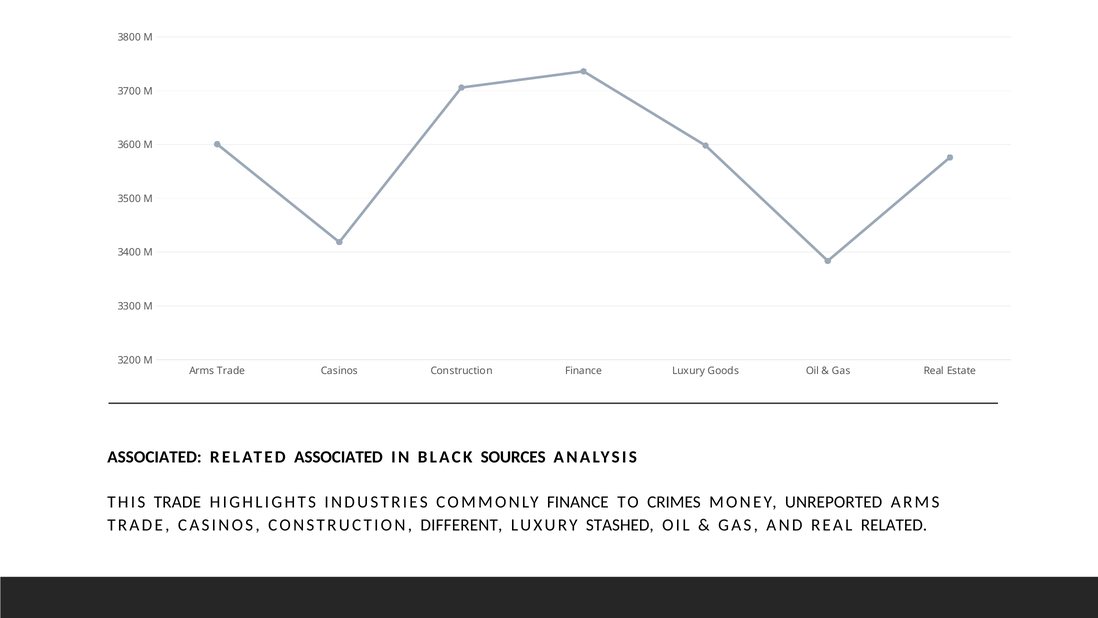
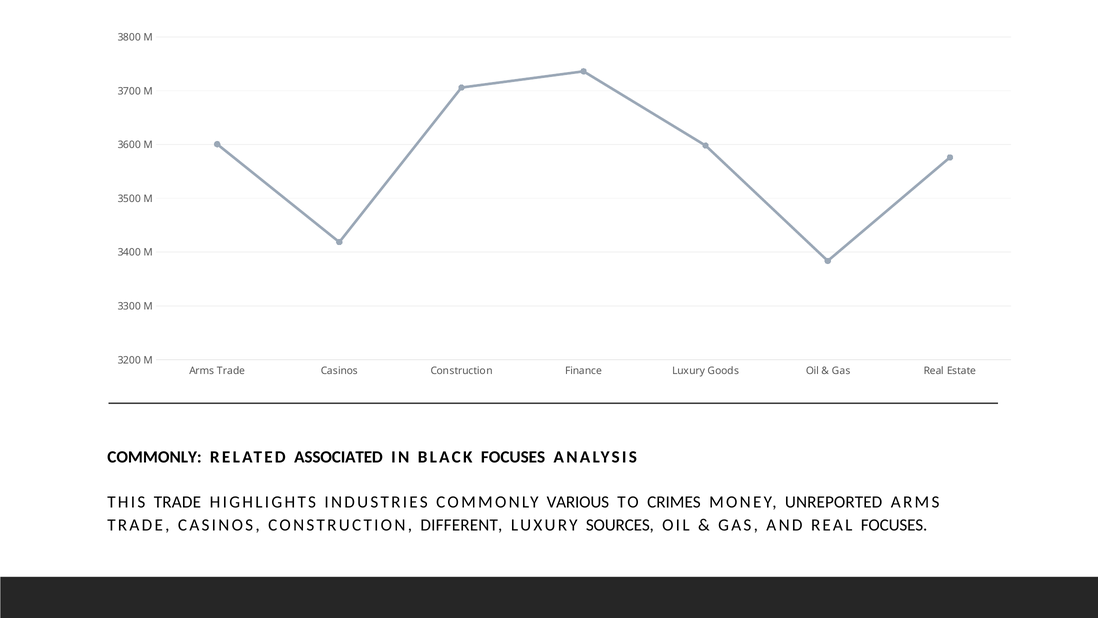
ASSOCIATED: ASSOCIATED -> COMMONLY (154, 457)
BLACK SOURCES: SOURCES -> FOCUSES (513, 457)
COMMONLY FINANCE: FINANCE -> VARIOUS (578, 502)
STASHED: STASHED -> SOURCES (620, 525)
REAL RELATED: RELATED -> FOCUSES (894, 525)
